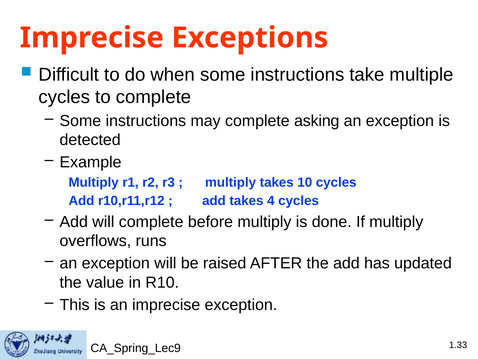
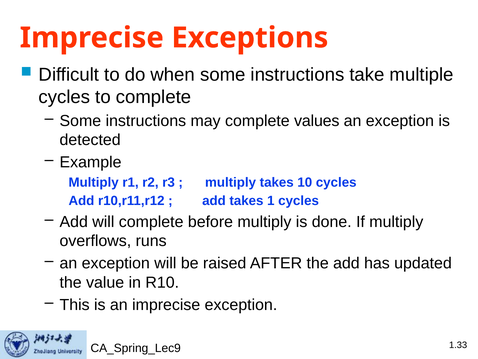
asking: asking -> values (317, 121)
4: 4 -> 1 (271, 201)
